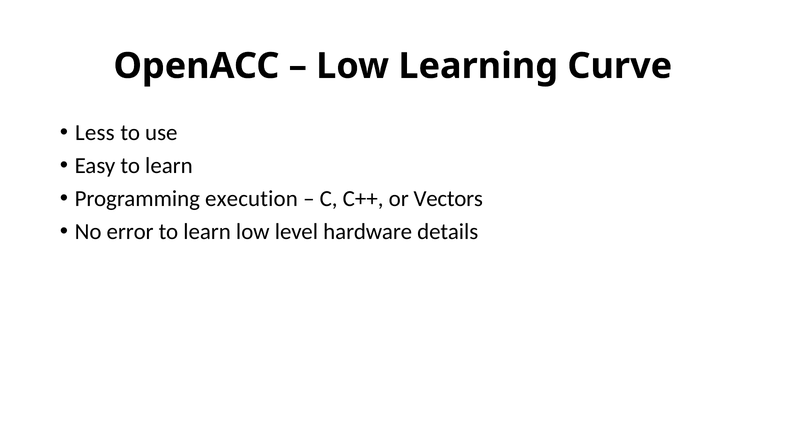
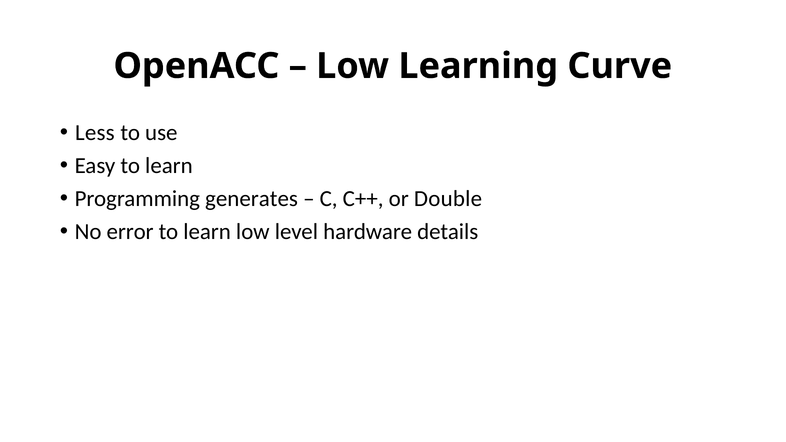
execution: execution -> generates (252, 199)
Vectors: Vectors -> Double (448, 199)
